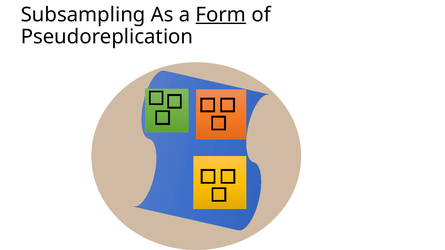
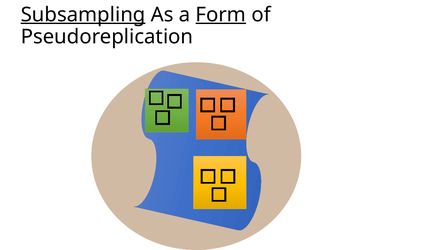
Subsampling underline: none -> present (83, 15)
